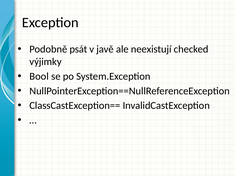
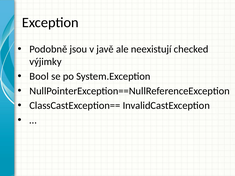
psát: psát -> jsou (78, 49)
